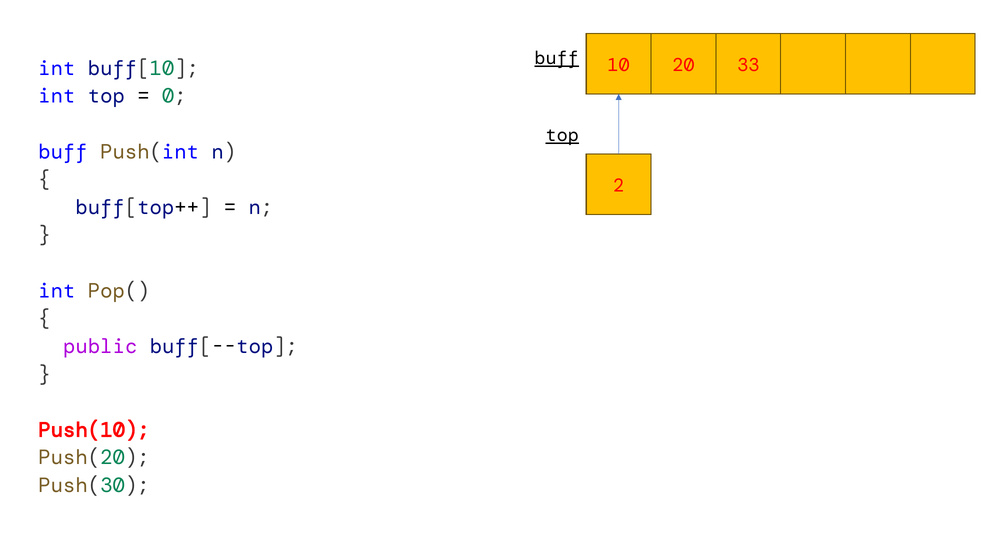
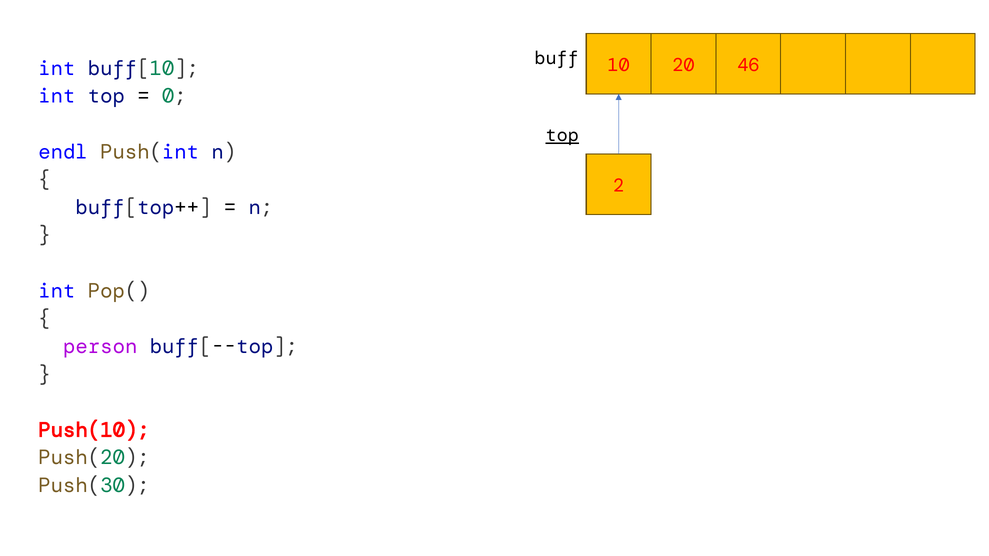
buff underline: present -> none (557, 58)
33: 33 -> 46 (748, 65)
buff: buff -> endl (63, 152)
public: public -> person (100, 347)
